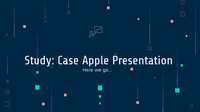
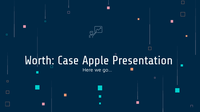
Study: Study -> Worth (40, 61)
